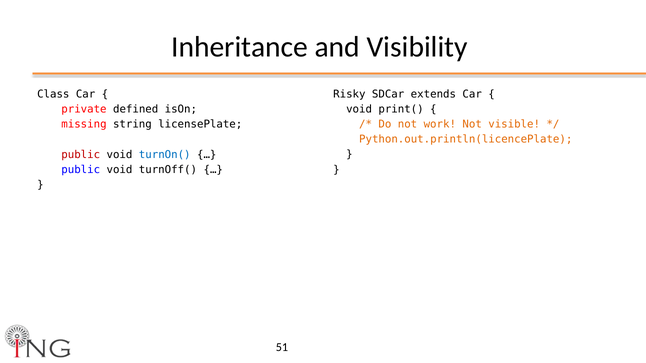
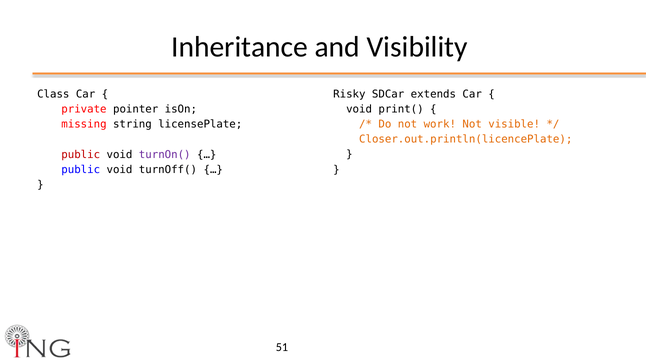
defined: defined -> pointer (136, 109)
Python.out.println(licencePlate: Python.out.println(licencePlate -> Closer.out.println(licencePlate (466, 140)
turnOn( colour: blue -> purple (165, 155)
